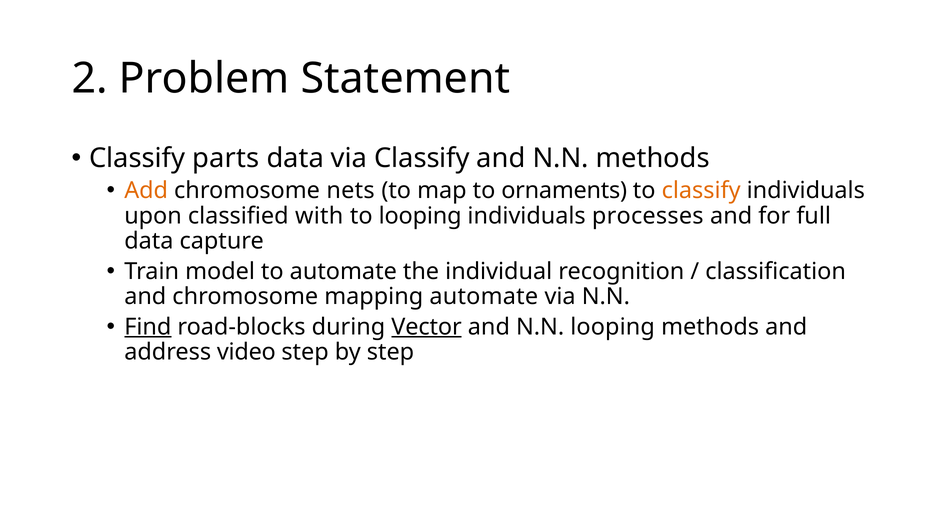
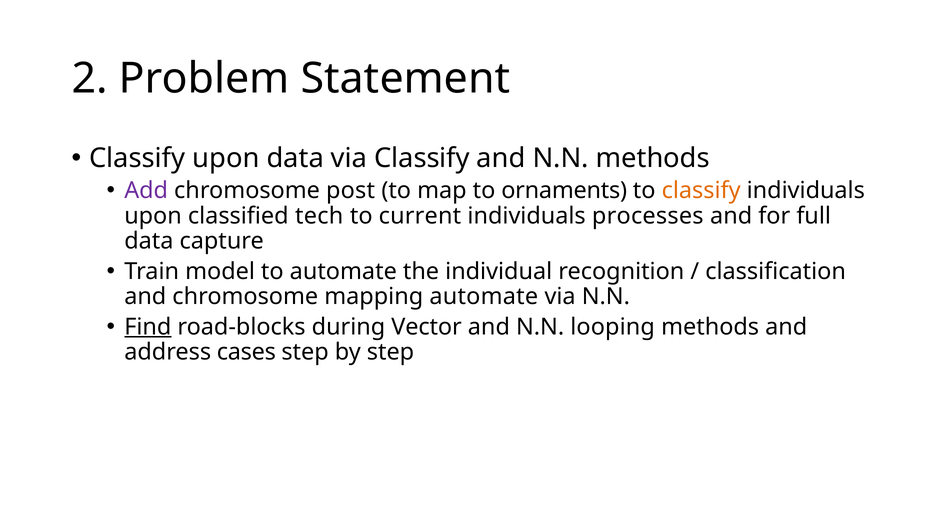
Classify parts: parts -> upon (226, 159)
Add colour: orange -> purple (146, 191)
nets: nets -> post (351, 191)
with: with -> tech (319, 216)
to looping: looping -> current (420, 216)
Vector underline: present -> none (427, 327)
video: video -> cases (246, 353)
